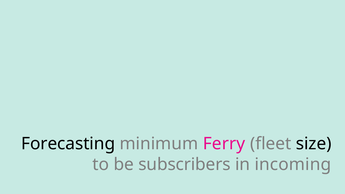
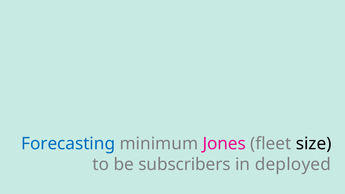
Forecasting colour: black -> blue (68, 144)
Ferry: Ferry -> Jones (224, 144)
incoming: incoming -> deployed (293, 164)
